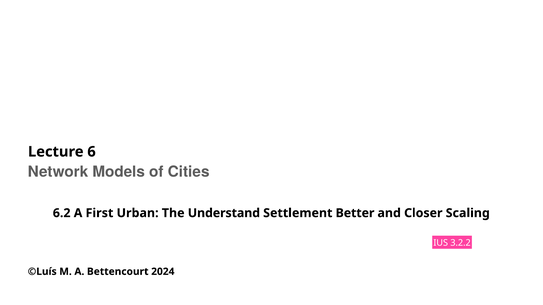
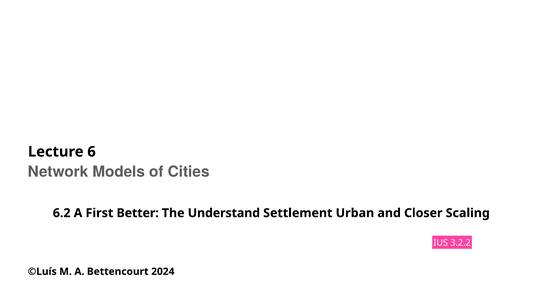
Urban: Urban -> Better (138, 213)
Better: Better -> Urban (355, 213)
